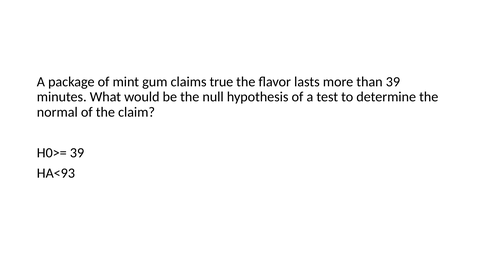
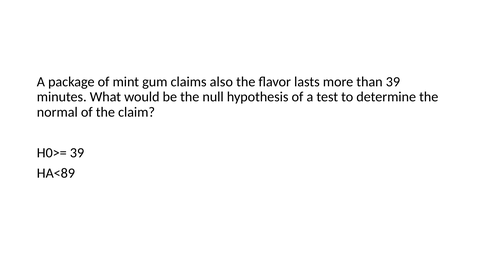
true: true -> also (221, 82)
HA<93: HA<93 -> HA<89 (56, 173)
